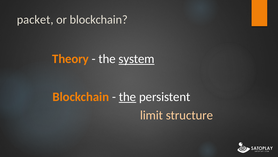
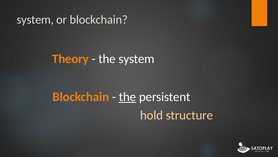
packet: packet -> system (35, 20)
system underline: present -> none (137, 59)
limit: limit -> hold (152, 115)
